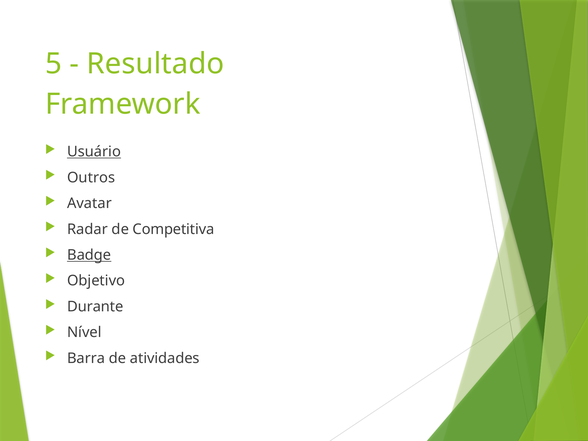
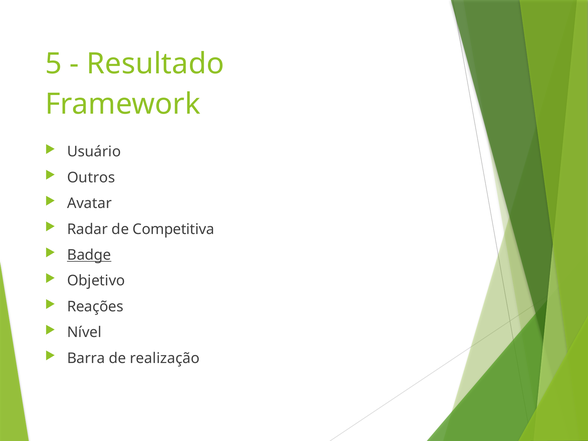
Usuário underline: present -> none (94, 152)
Durante: Durante -> Reações (95, 307)
atividades: atividades -> realização (165, 358)
